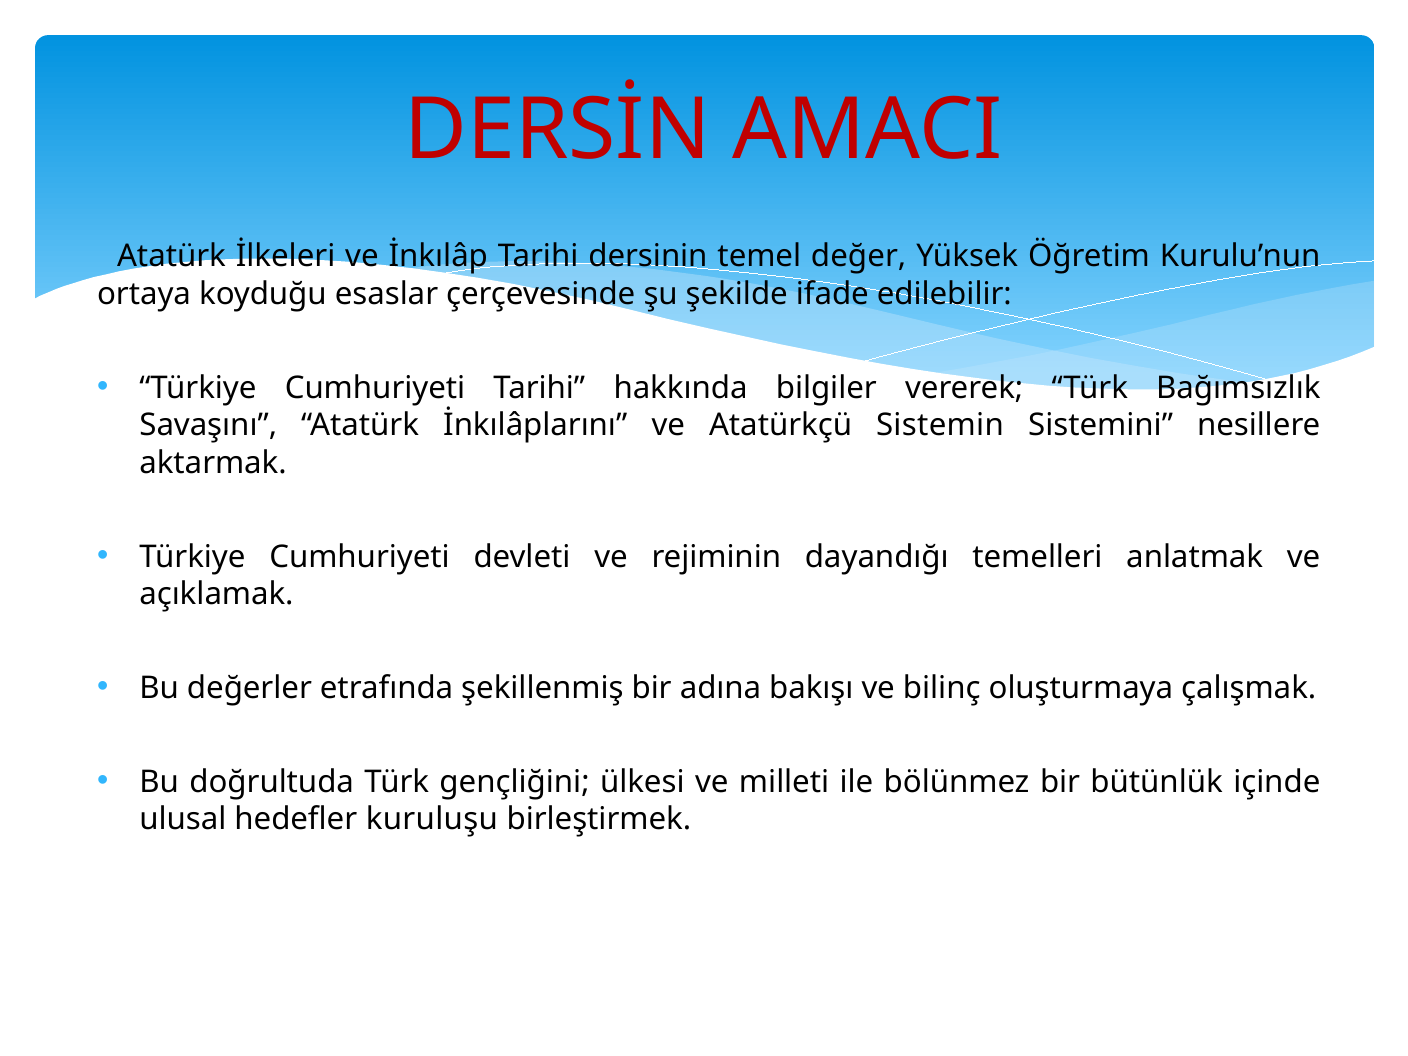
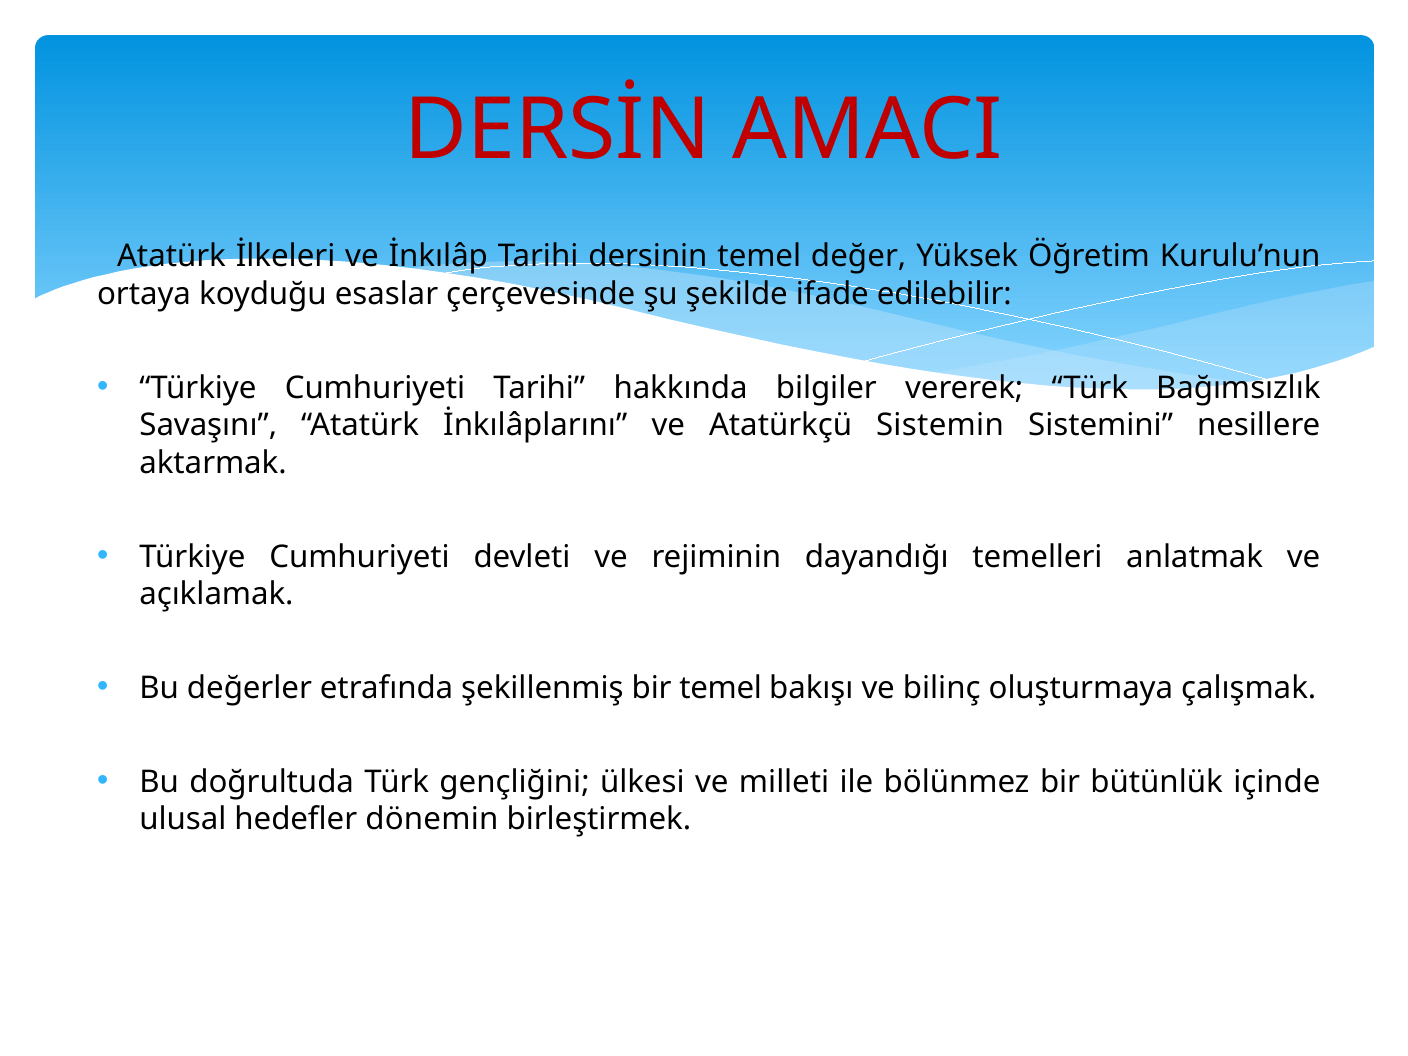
bir adına: adına -> temel (721, 688)
kuruluşu: kuruluşu -> dönemin (432, 819)
